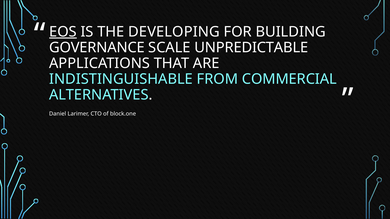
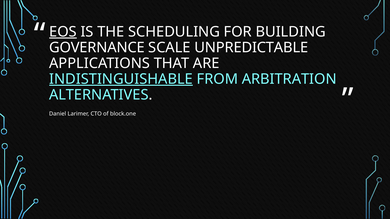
DEVELOPING: DEVELOPING -> SCHEDULING (174, 32)
INDISTINGUISHABLE underline: none -> present (121, 79)
COMMERCIAL: COMMERCIAL -> ARBITRATION (289, 79)
